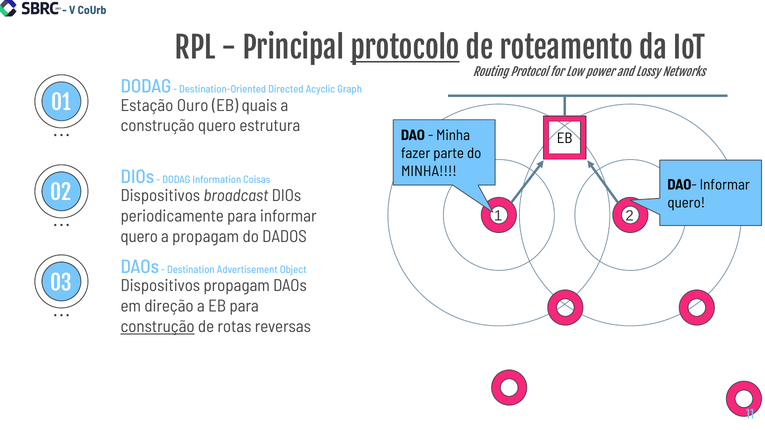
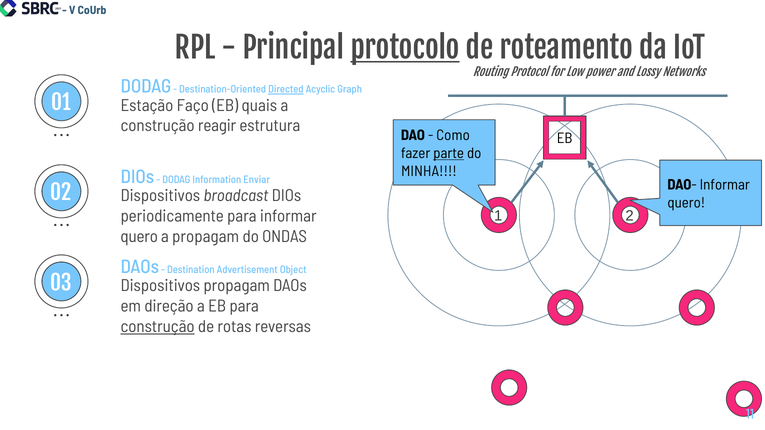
Directed underline: none -> present (286, 89)
Ouro: Ouro -> Faço (193, 106)
construção quero: quero -> reagir (217, 126)
Minha: Minha -> Como (453, 136)
parte underline: none -> present (449, 154)
Coisas: Coisas -> Enviar (257, 180)
DADOS: DADOS -> ONDAS (285, 237)
